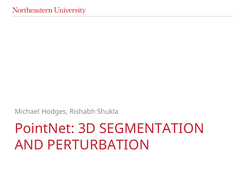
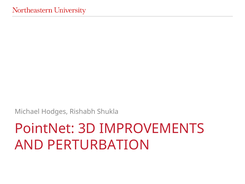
SEGMENTATION: SEGMENTATION -> IMPROVEMENTS (152, 128)
